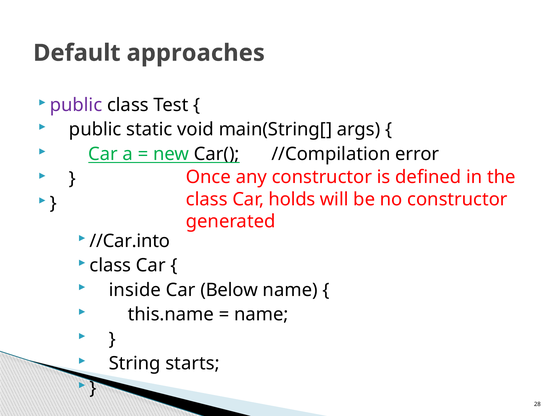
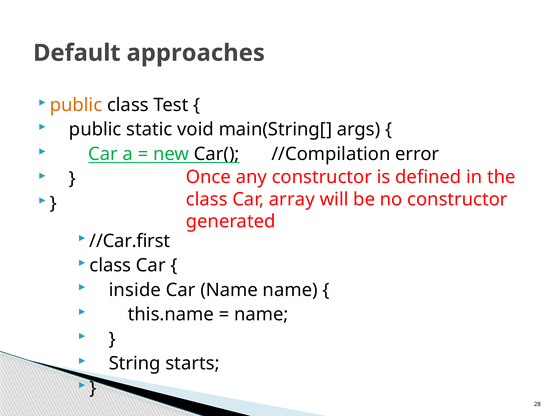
public colour: purple -> orange (76, 105)
holds: holds -> array (292, 199)
//Car.into: //Car.into -> //Car.first (130, 241)
Car Below: Below -> Name (229, 290)
